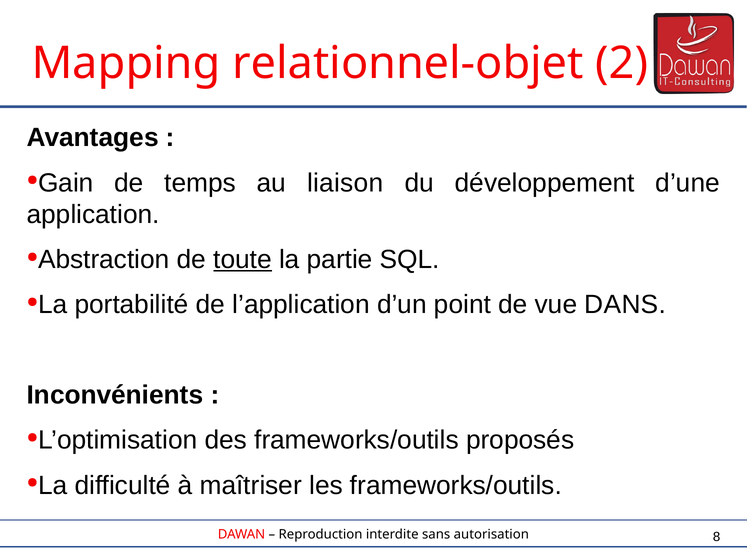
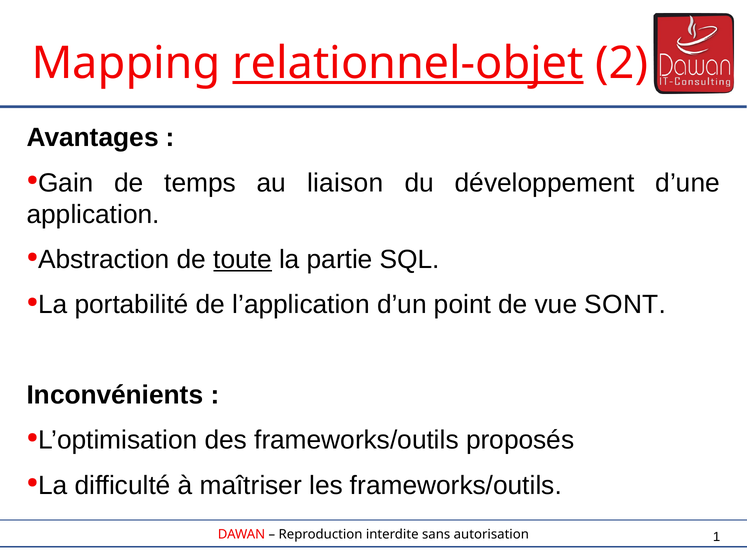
relationnel-objet underline: none -> present (408, 63)
DANS: DANS -> SONT (625, 305)
8: 8 -> 1 (717, 537)
